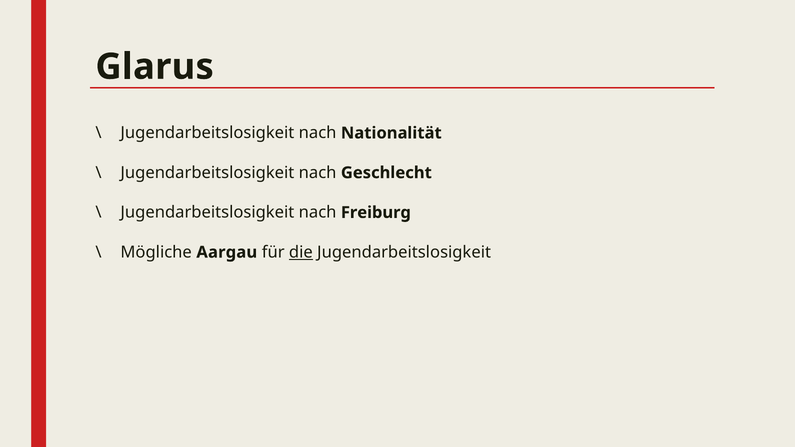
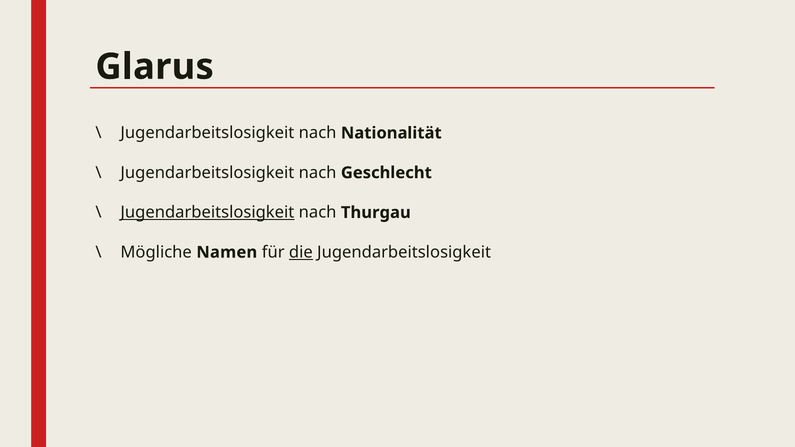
Jugendarbeitslosigkeit underline: none -> present (207, 213)
Freiburg: Freiburg -> Thurgau (376, 213)
Aargau: Aargau -> Namen (227, 252)
